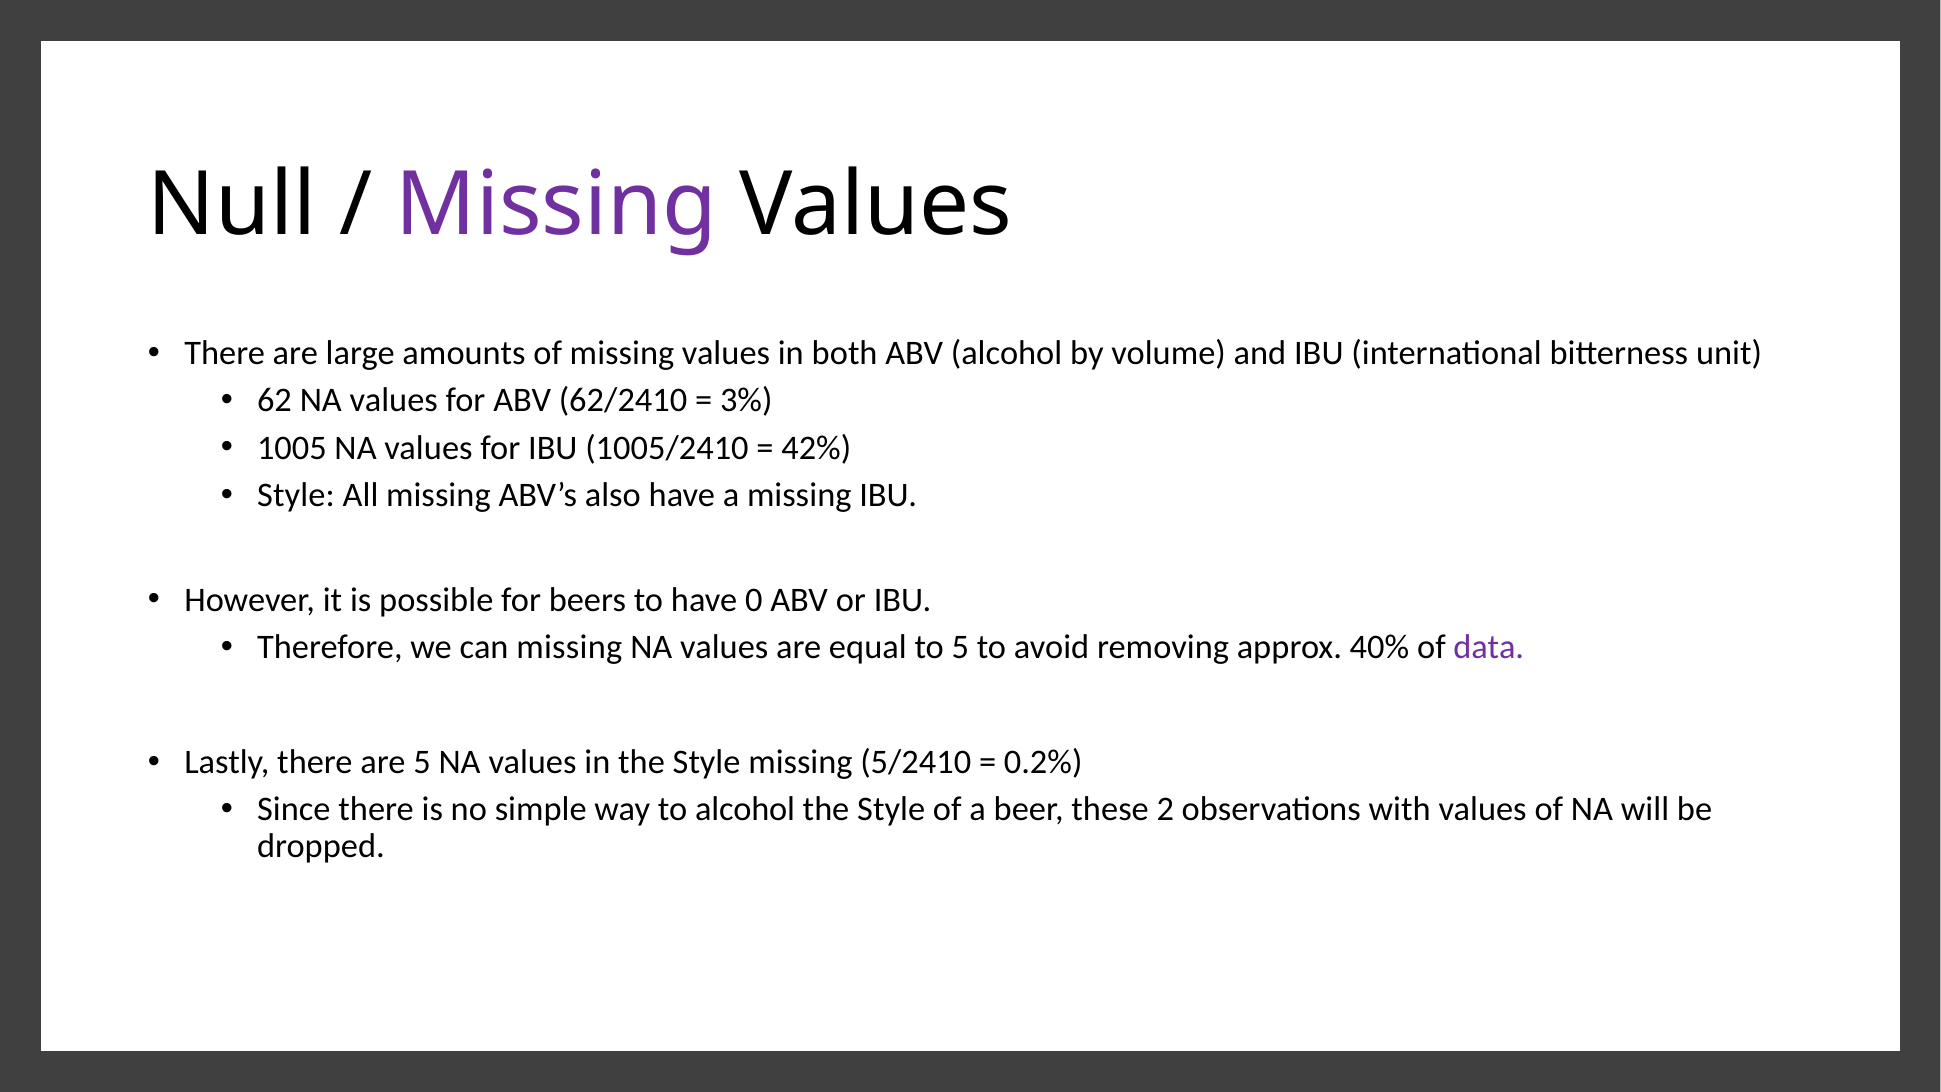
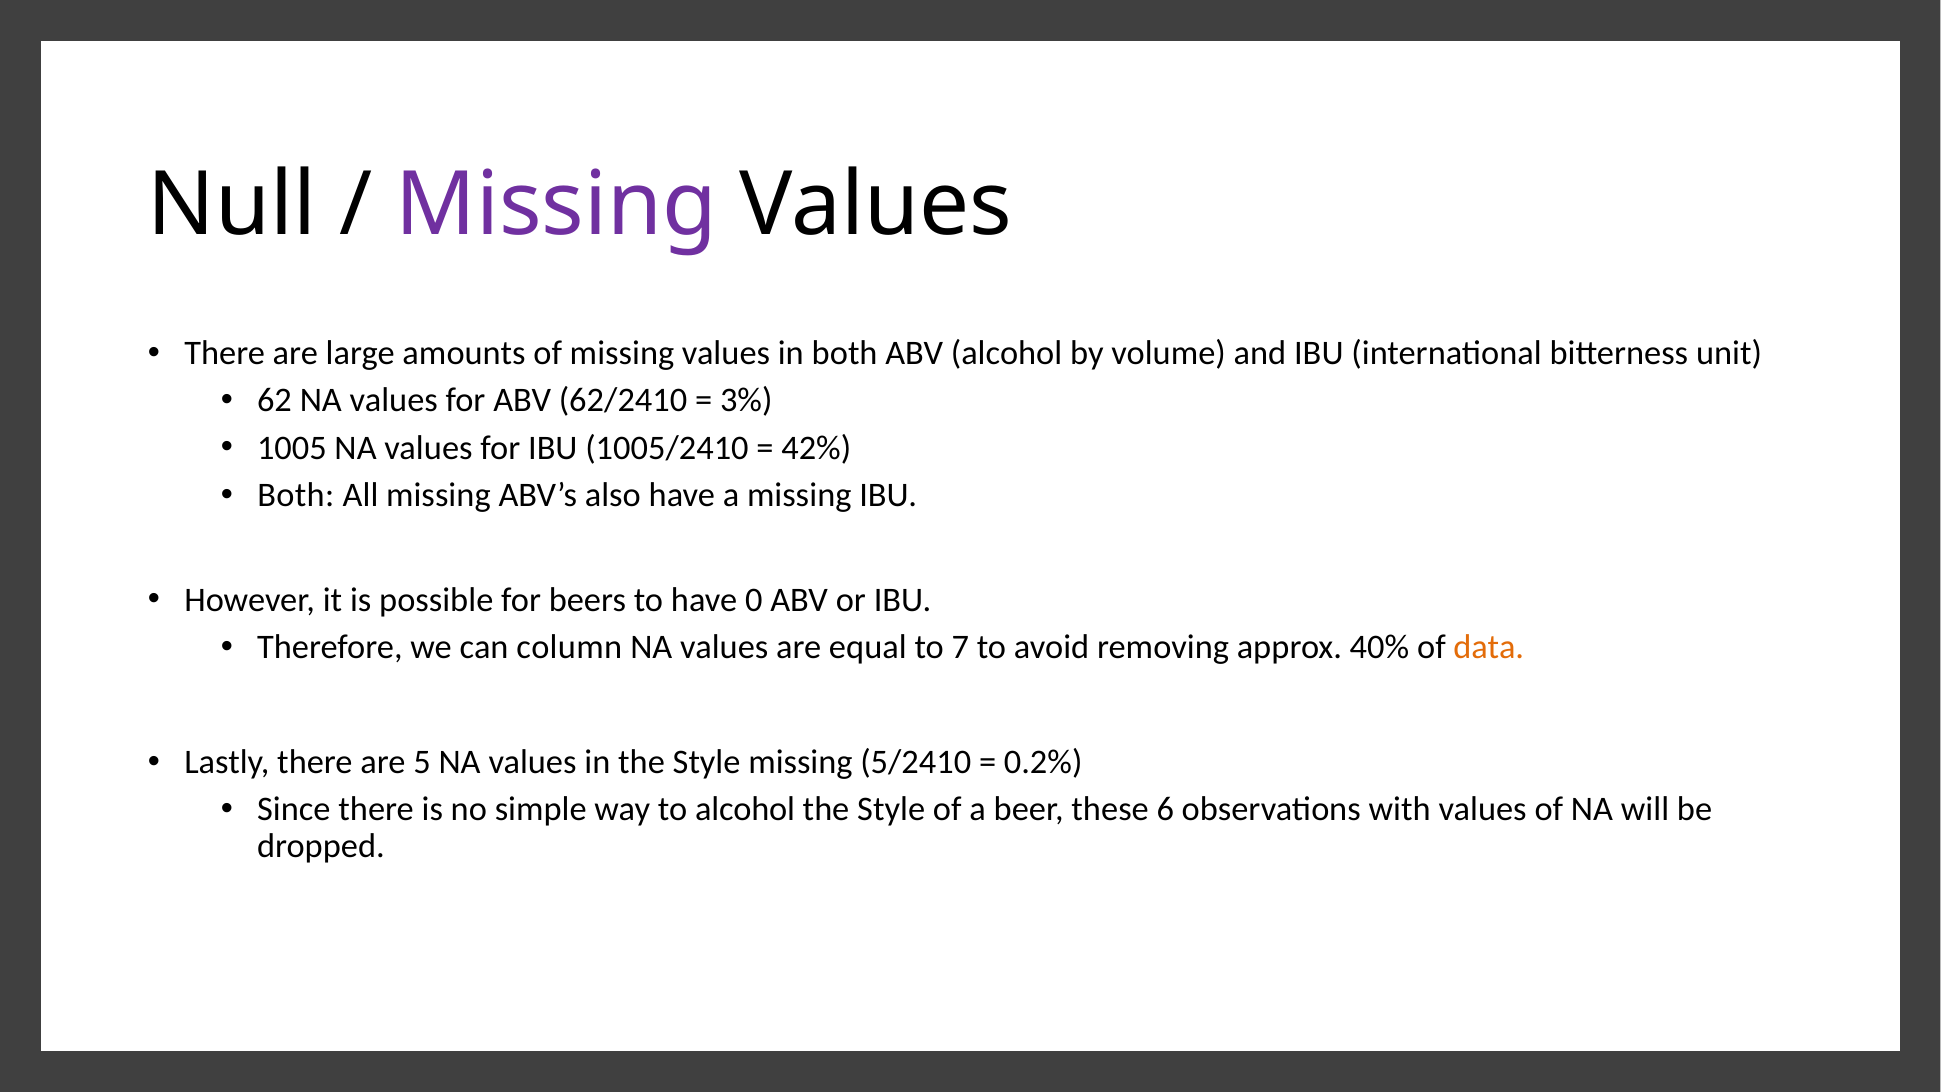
Style: Style -> Both (296, 495)
can missing: missing -> column (569, 647)
to 5: 5 -> 7 (960, 647)
data colour: purple -> orange (1489, 647)
2: 2 -> 6 (1165, 809)
